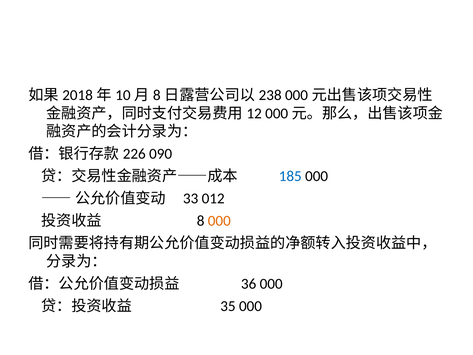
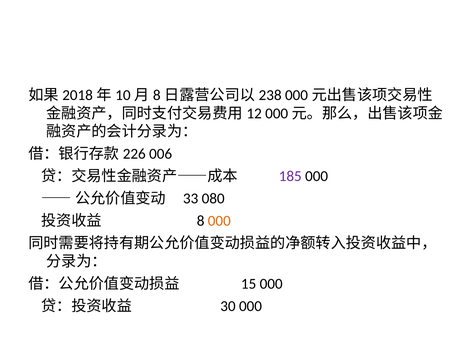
090: 090 -> 006 (161, 154)
185 colour: blue -> purple (290, 176)
012: 012 -> 080 (213, 198)
36: 36 -> 15 (249, 284)
35: 35 -> 30 (228, 306)
